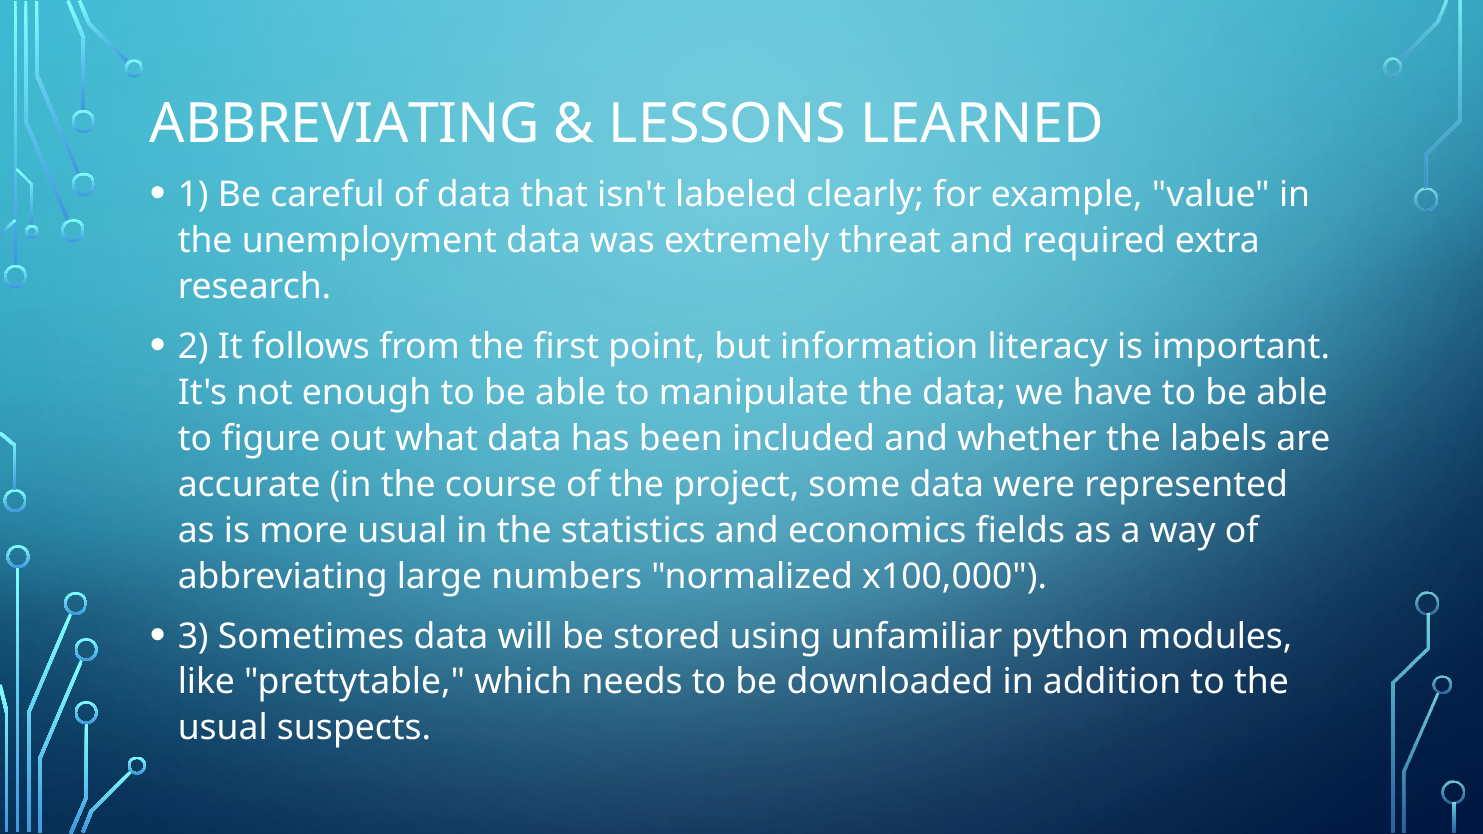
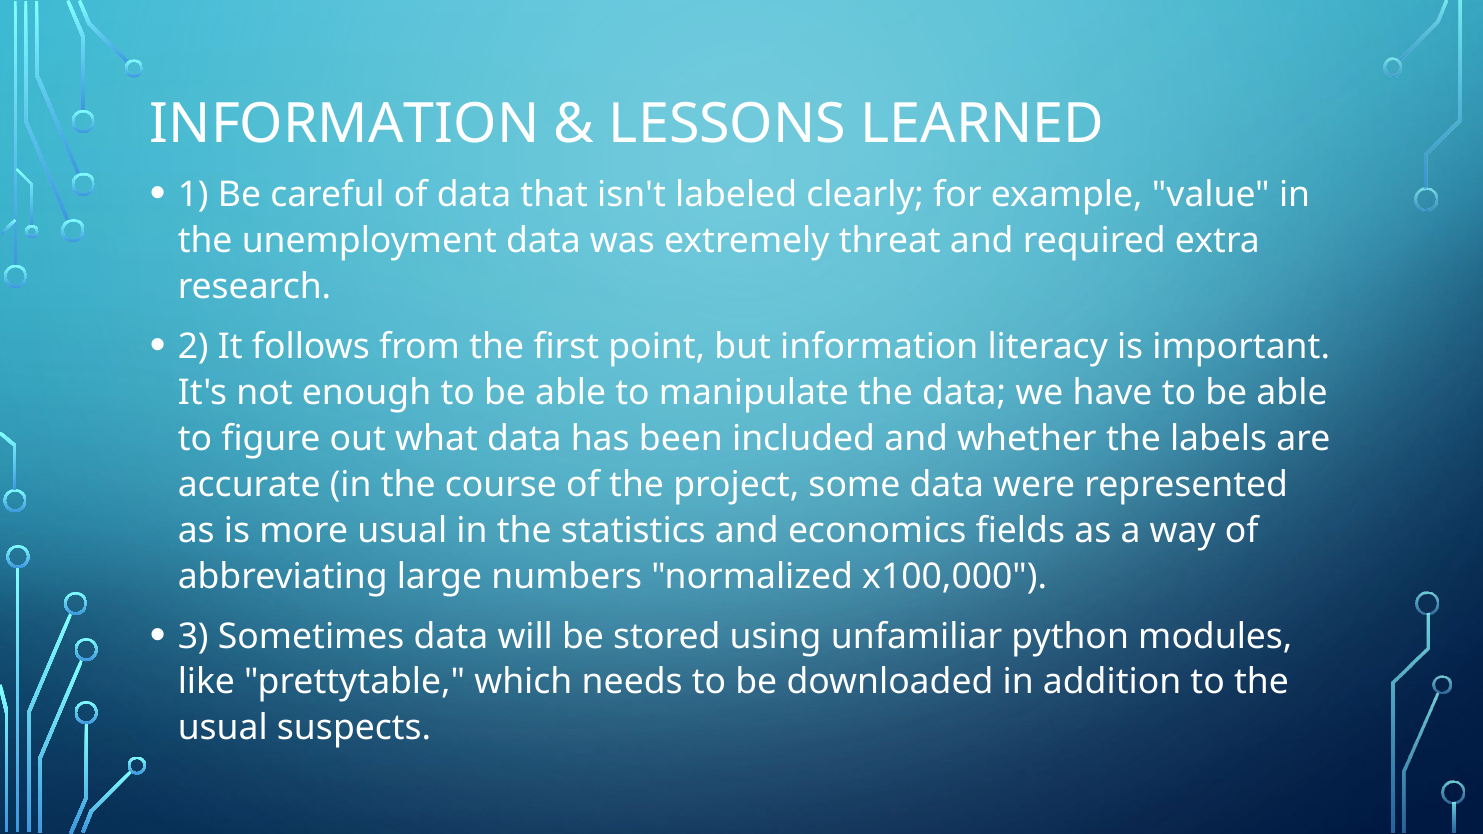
ABBREVIATING: ABBREVIATING -> INFORMATION (345, 124)
